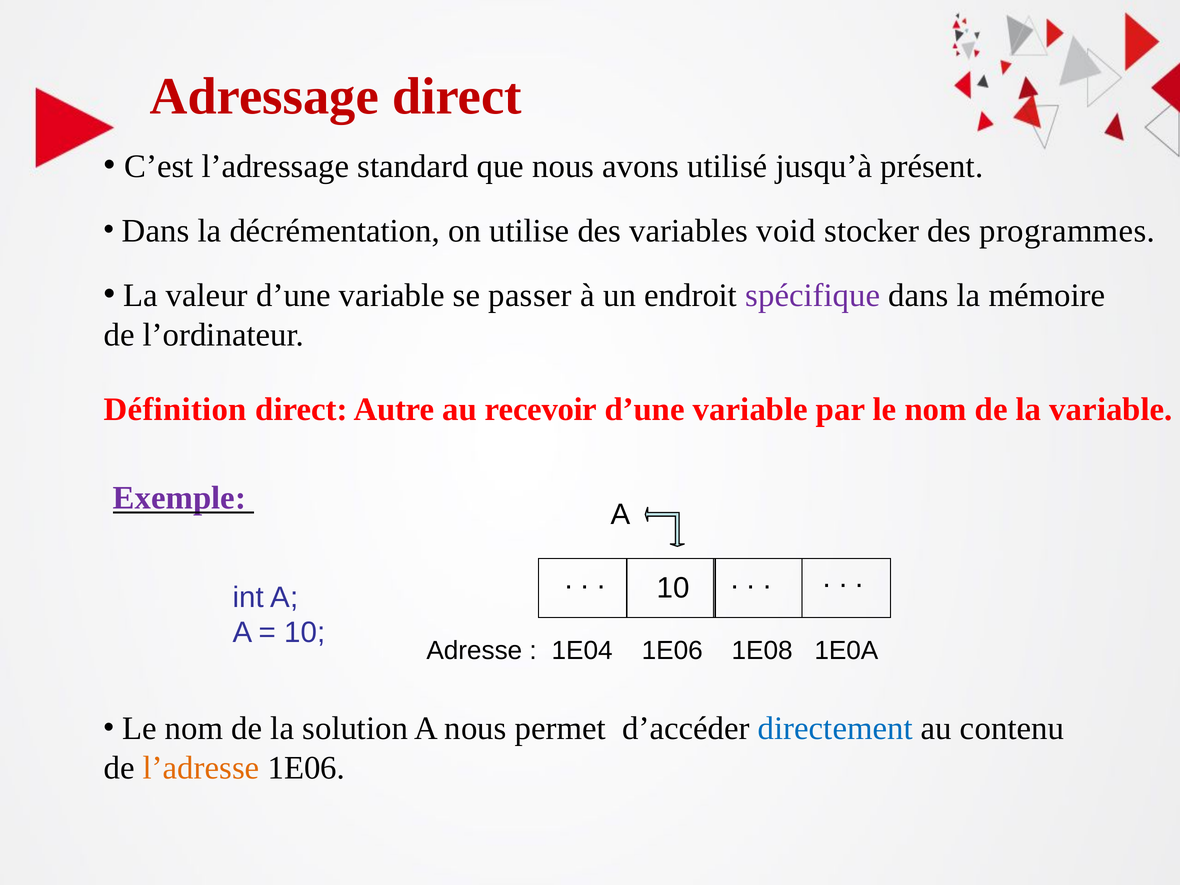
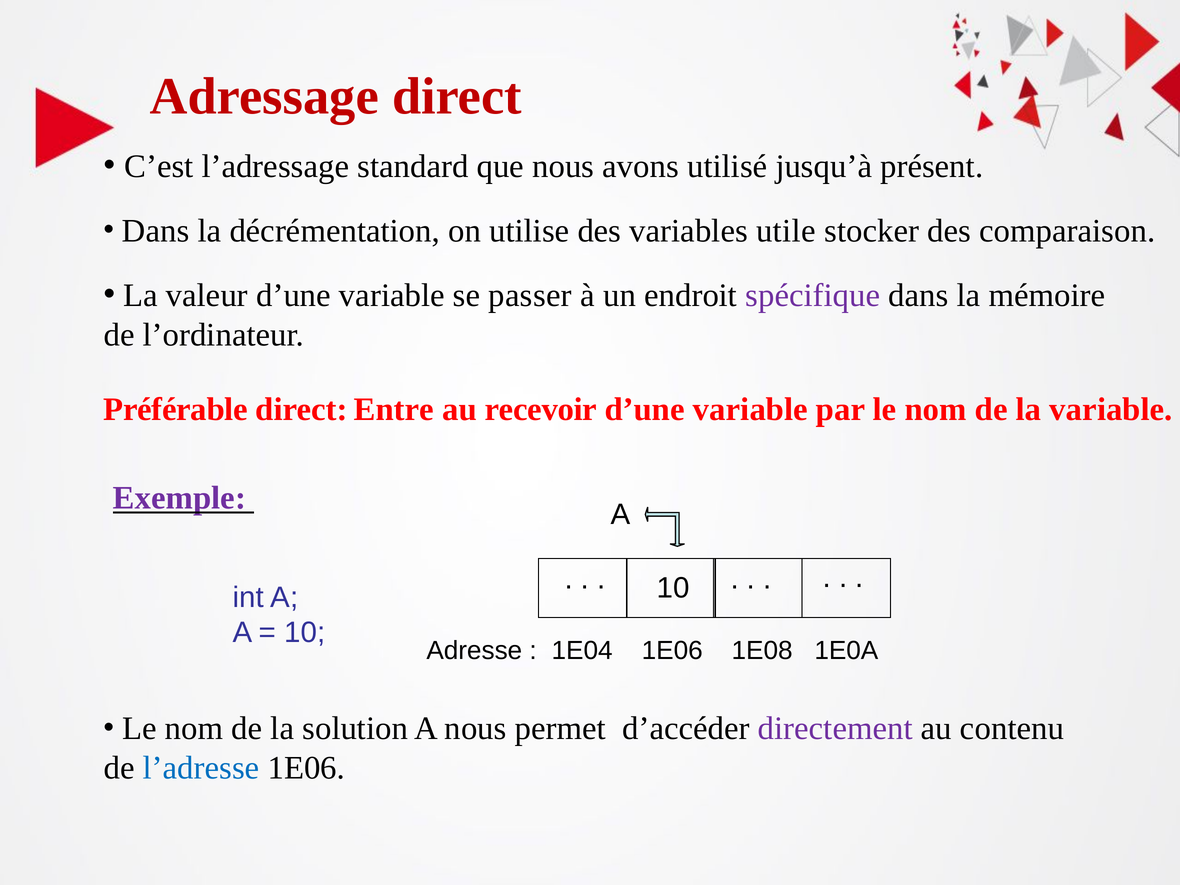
void: void -> utile (786, 231)
programmes: programmes -> comparaison (1067, 231)
Définition: Définition -> Préférable (176, 409)
Autre: Autre -> Entre (394, 409)
directement colour: blue -> purple (835, 729)
l’adresse colour: orange -> blue (201, 768)
